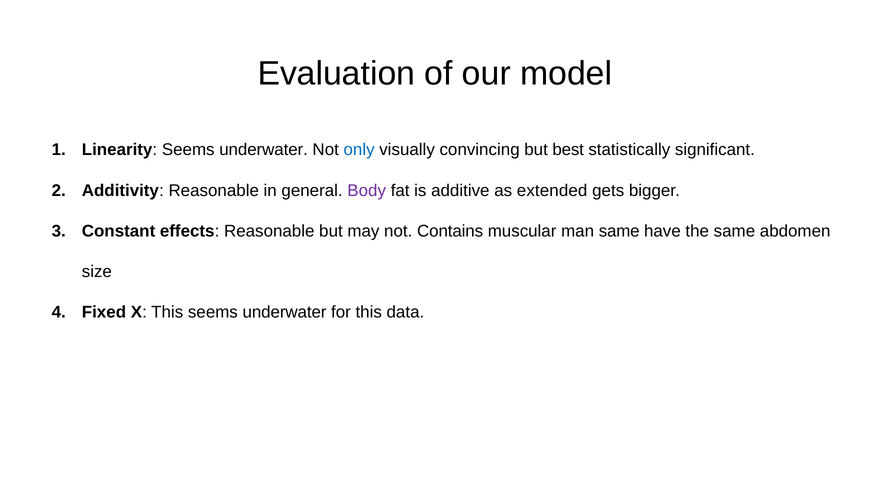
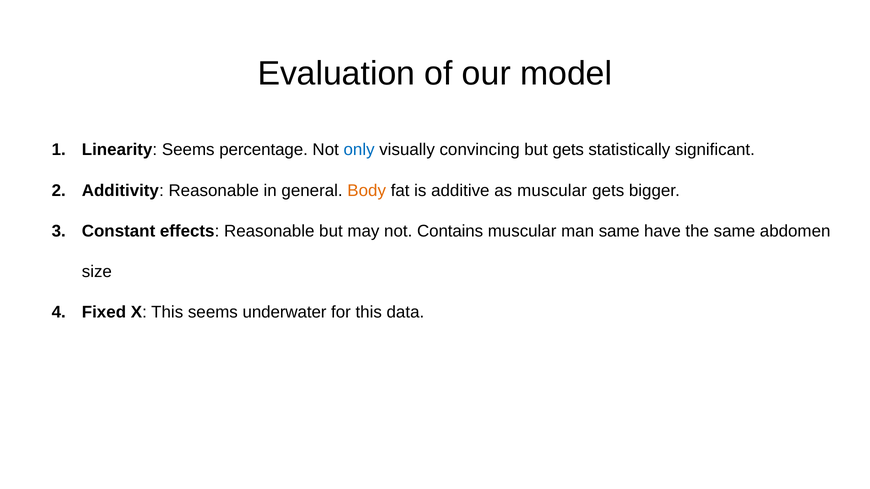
Linearity Seems underwater: underwater -> percentage (264, 150)
but best: best -> gets (568, 150)
Body colour: purple -> orange (367, 191)
as extended: extended -> muscular (552, 191)
